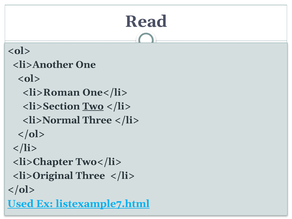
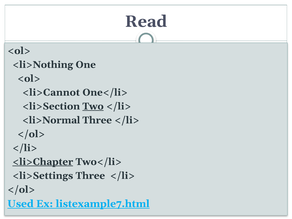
<li>Another: <li>Another -> <li>Nothing (43, 65)
<li>Roman: <li>Roman -> <li>Cannot (51, 92)
<li>Chapter underline: none -> present (43, 162)
<li>Original: <li>Original -> <li>Settings (43, 176)
